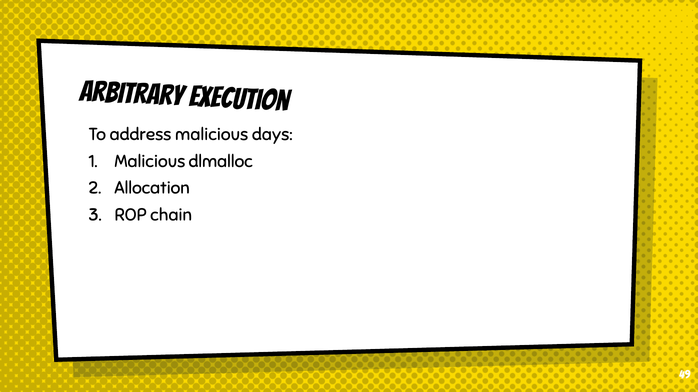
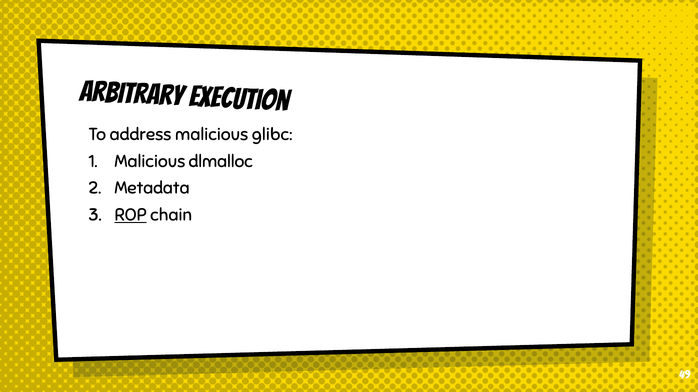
days: days -> glibc (272, 135)
Allocation: Allocation -> Metadata (152, 188)
ROP underline: none -> present (131, 215)
